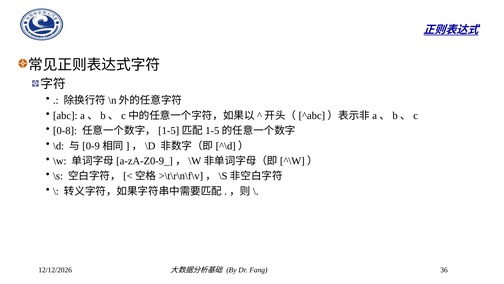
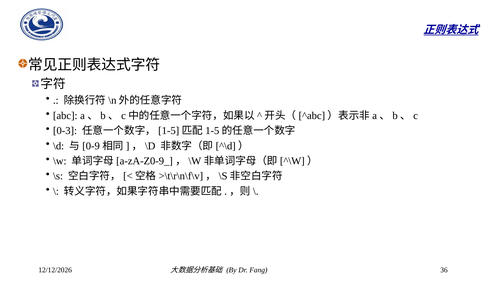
0-8: 0-8 -> 0-3 (65, 130)
